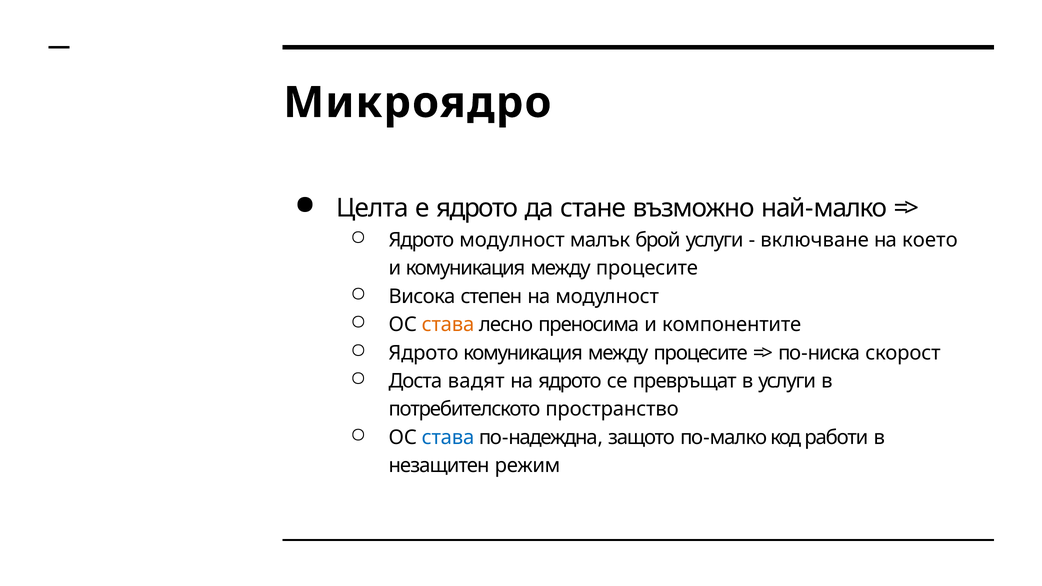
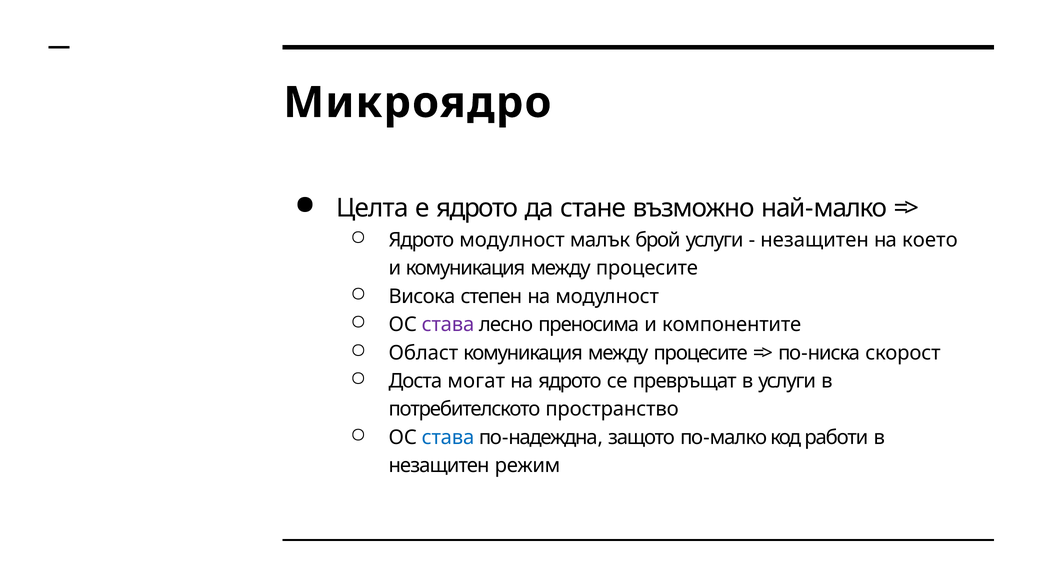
включване: включване -> незащитен (815, 240)
става colour: orange -> purple (448, 325)
Ядрото: Ядрото -> Област (423, 353)
вадят: вадят -> могат (476, 381)
